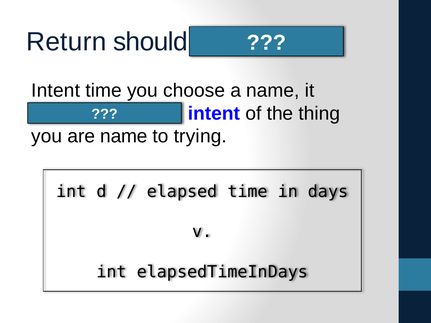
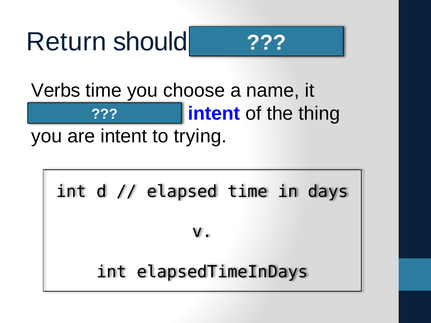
Intent: Intent -> Verbs (56, 90)
are name: name -> intent (124, 136)
